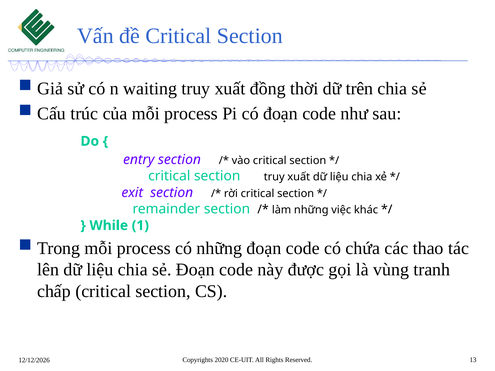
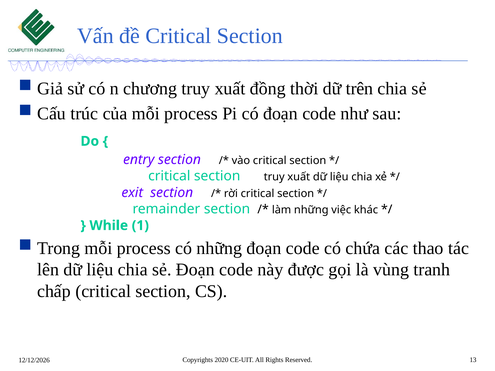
waiting: waiting -> chương (150, 89)
